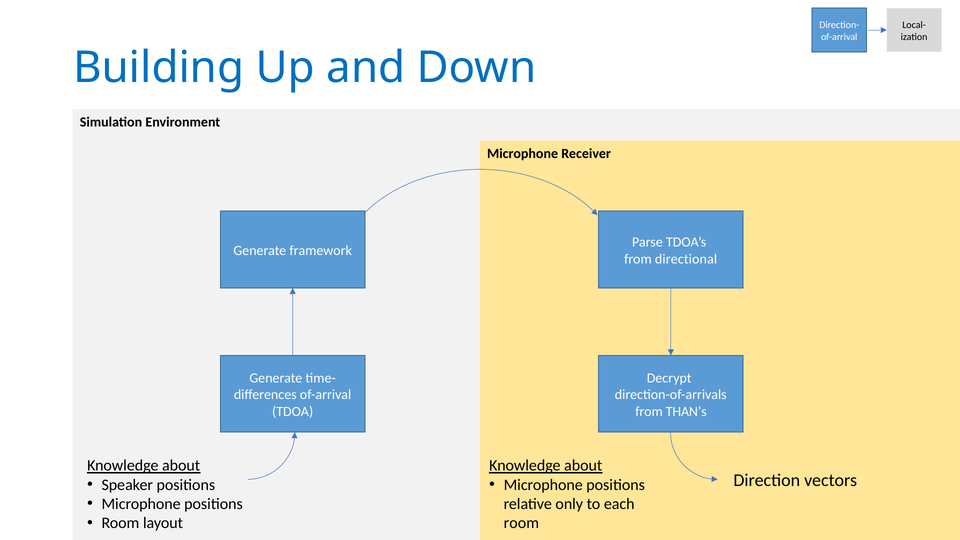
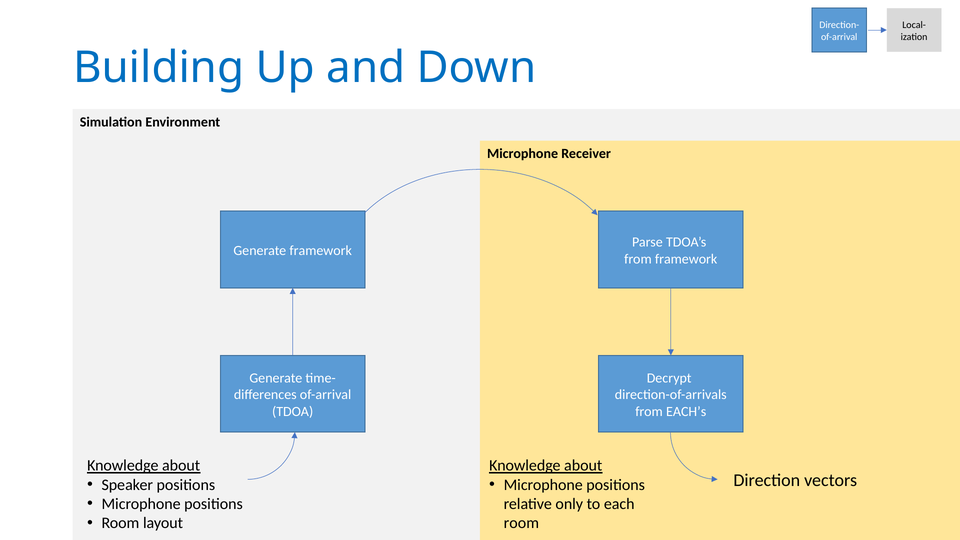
from directional: directional -> framework (686, 259)
THAN’s: THAN’s -> EACH’s (686, 412)
